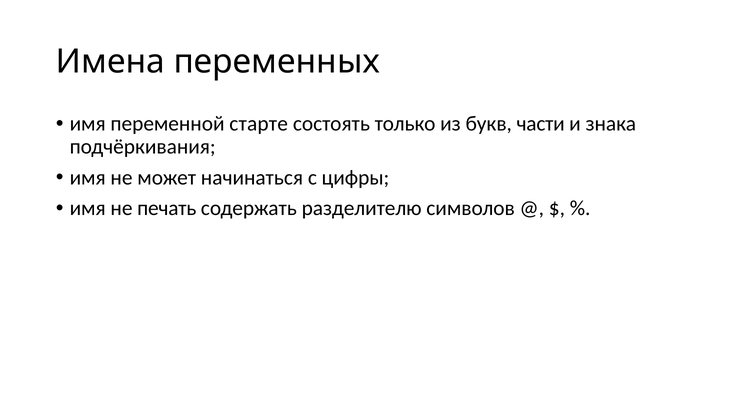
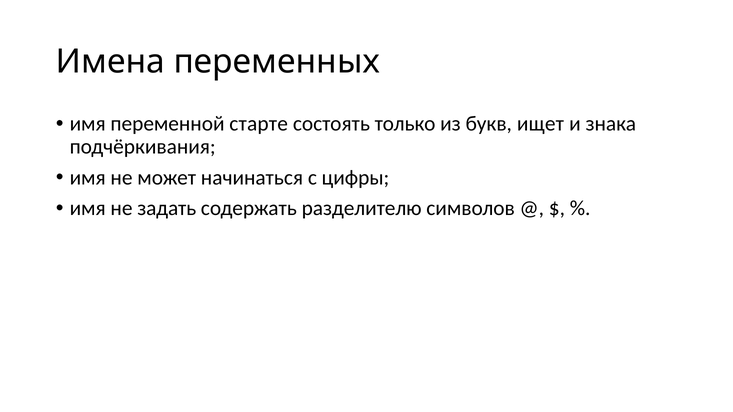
части: части -> ищет (540, 124)
печать: печать -> задать (167, 208)
